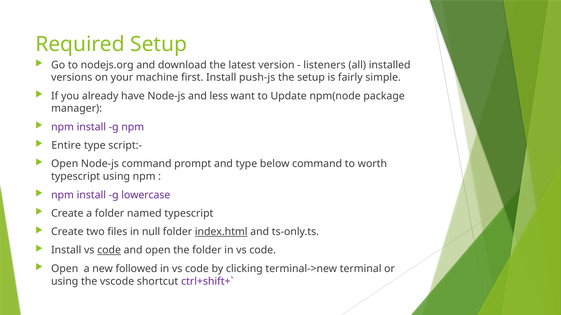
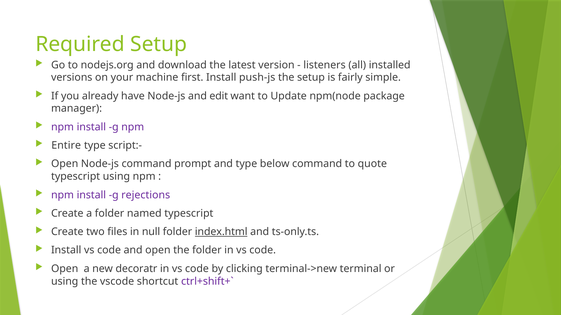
less: less -> edit (219, 96)
worth: worth -> quote (372, 164)
lowercase: lowercase -> rejections (146, 195)
code underline: present -> none (109, 251)
followed: followed -> decoratr (136, 269)
